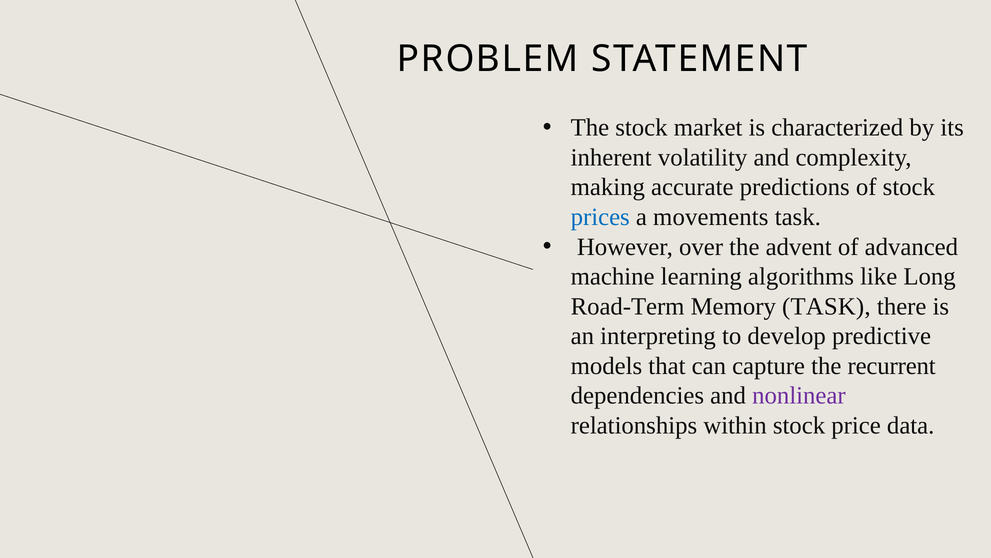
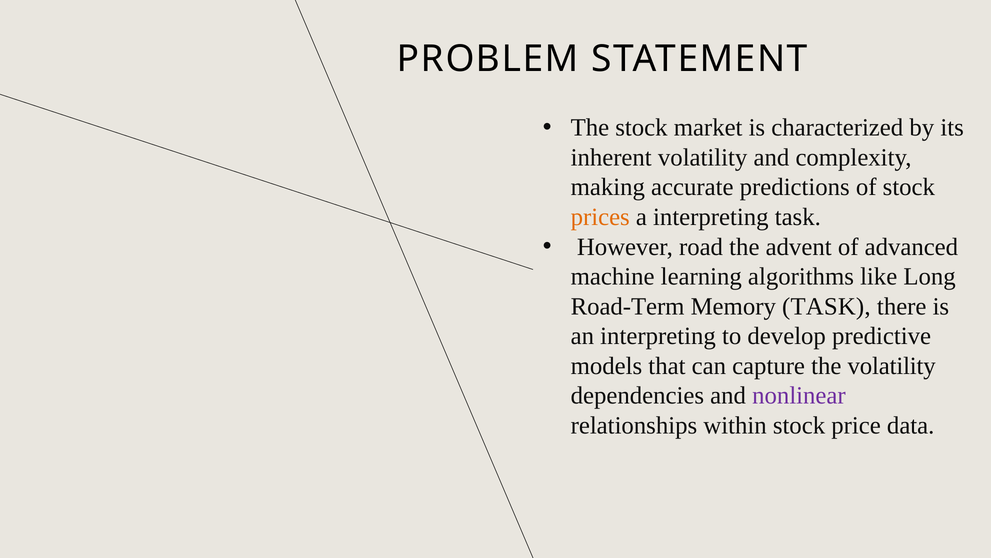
prices colour: blue -> orange (600, 217)
a movements: movements -> interpreting (711, 217)
over: over -> road (701, 247)
the recurrent: recurrent -> volatility (892, 365)
